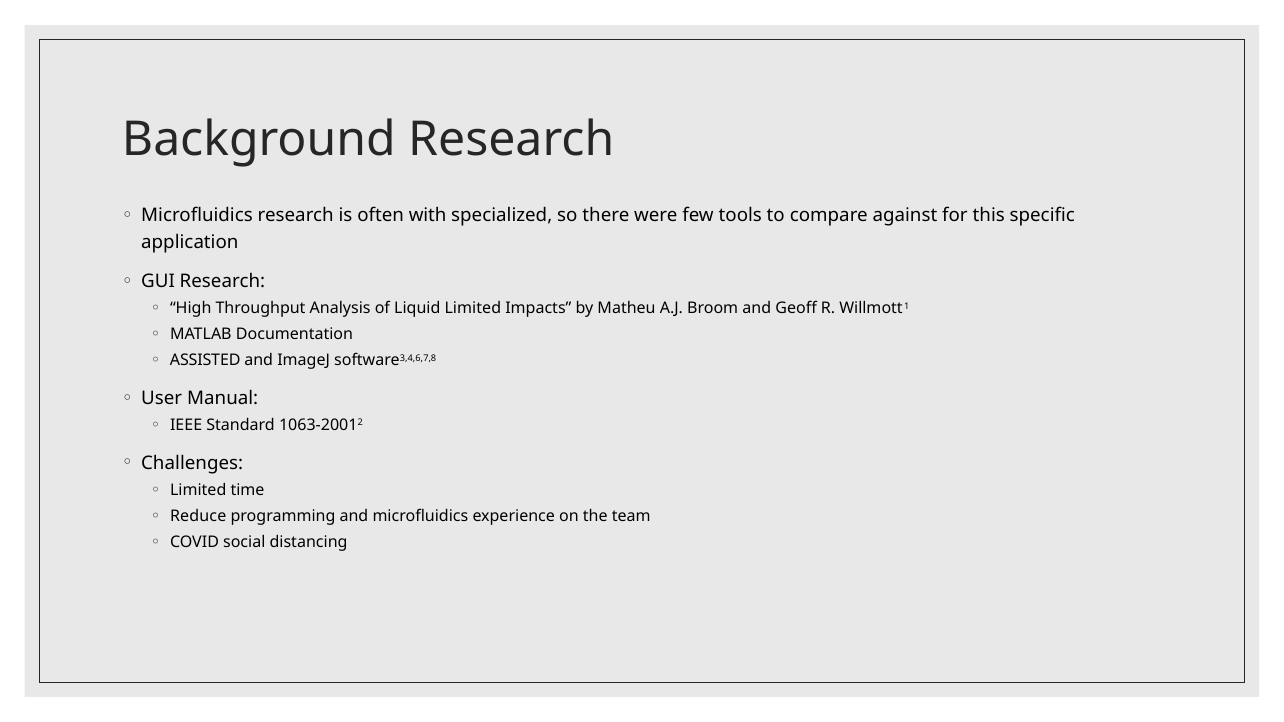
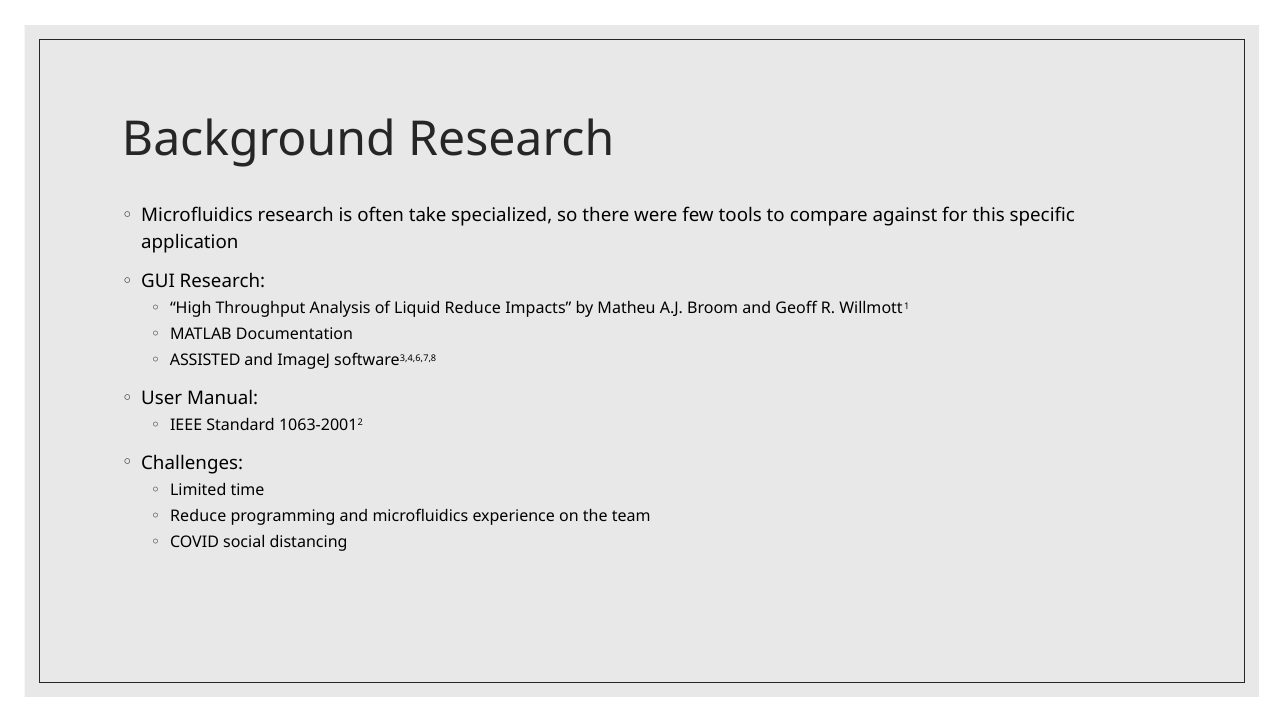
with: with -> take (428, 215)
Liquid Limited: Limited -> Reduce (473, 309)
